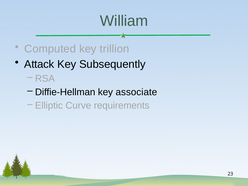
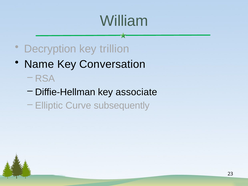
Computed: Computed -> Decryption (50, 49)
Attack: Attack -> Name (39, 64)
Subsequently: Subsequently -> Conversation (112, 64)
requirements: requirements -> subsequently (122, 106)
